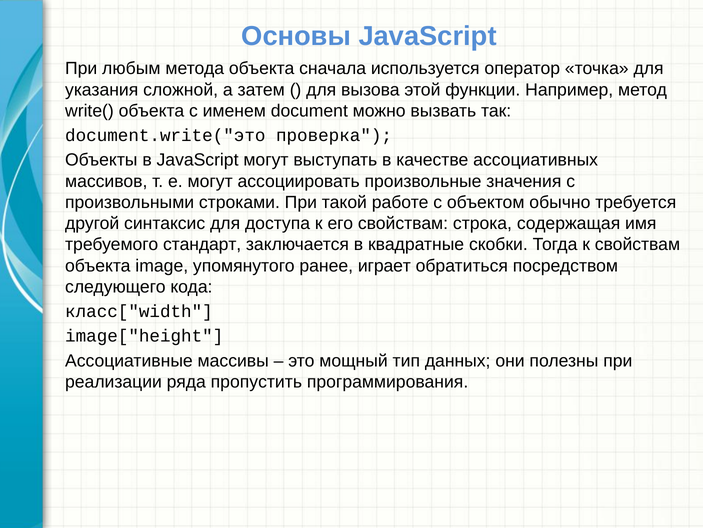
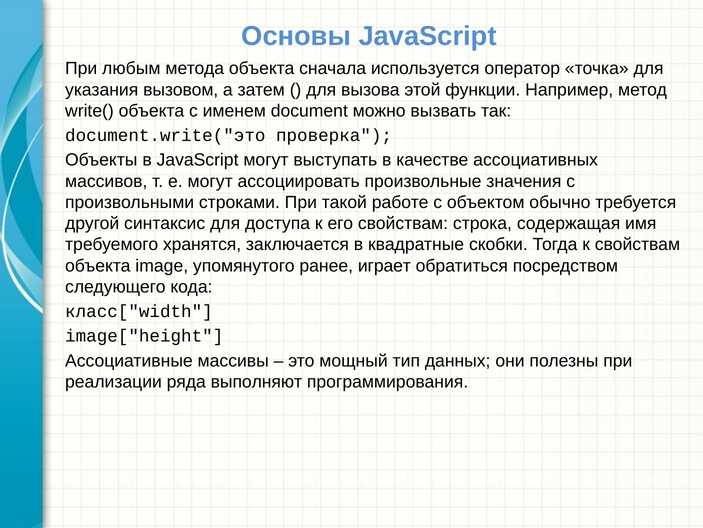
сложной: сложной -> вызовом (181, 90)
стандарт: стандарт -> хранятся (202, 244)
пропустить: пропустить -> выполняют (256, 381)
